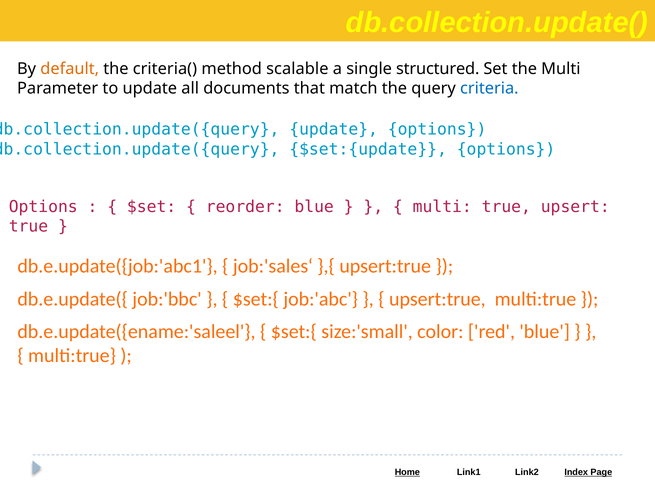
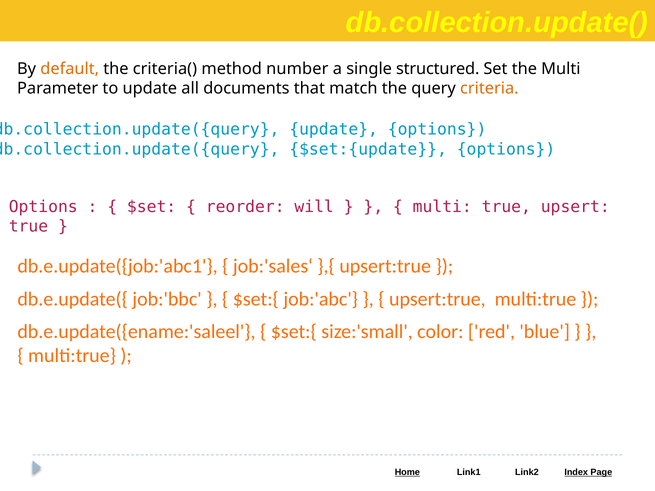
scalable: scalable -> number (297, 69)
criteria colour: blue -> orange (489, 88)
reorder blue: blue -> will (314, 207)
